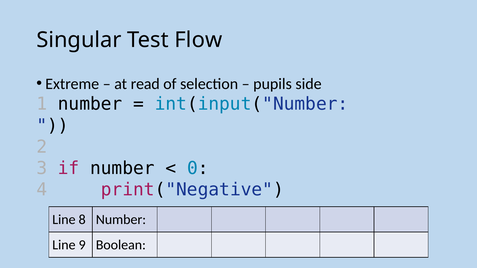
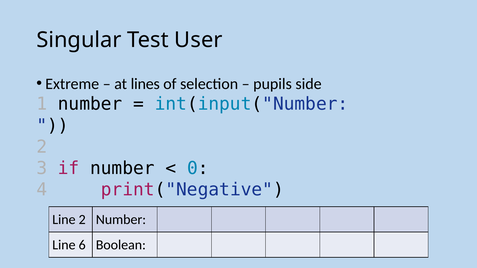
Flow: Flow -> User (198, 40)
read: read -> lines (145, 84)
Line 8: 8 -> 2 (82, 220)
9: 9 -> 6 (82, 245)
